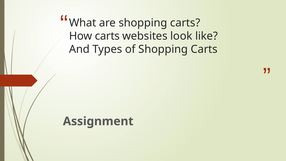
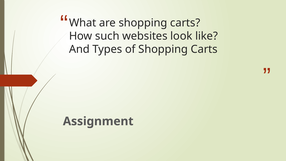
How carts: carts -> such (107, 36)
